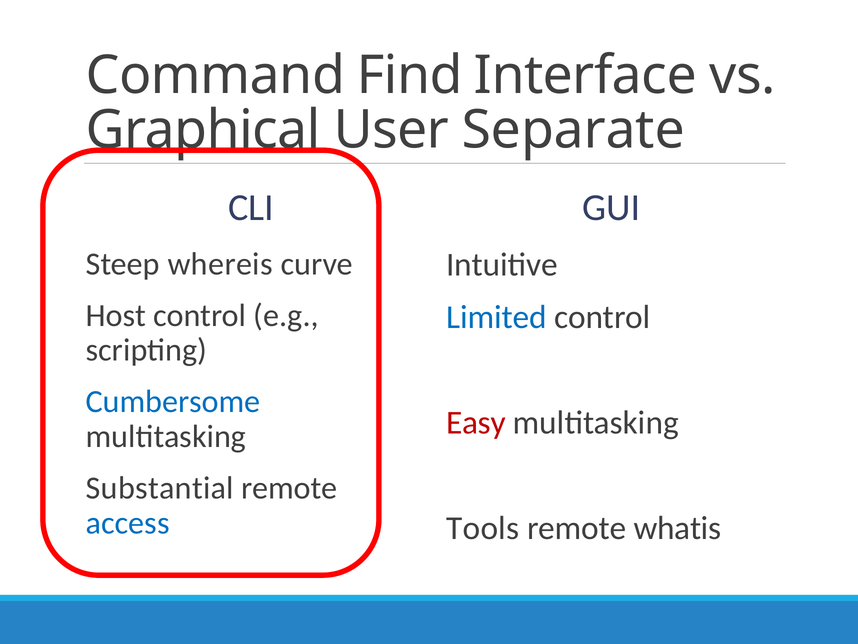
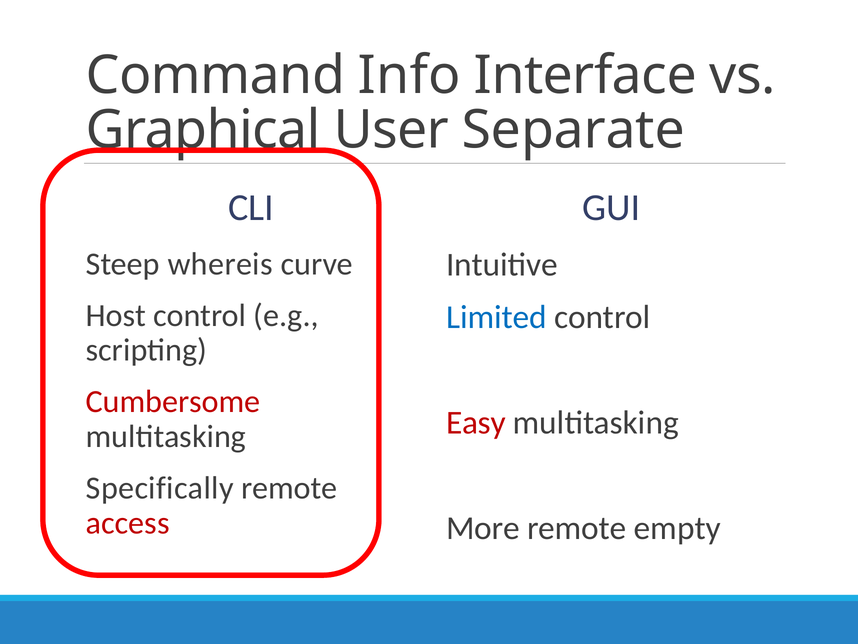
Find: Find -> Info (409, 75)
Cumbersome colour: blue -> red (173, 402)
Substantial: Substantial -> Specifically (160, 488)
access colour: blue -> red (128, 523)
Tools: Tools -> More (483, 528)
whatis: whatis -> empty (677, 528)
